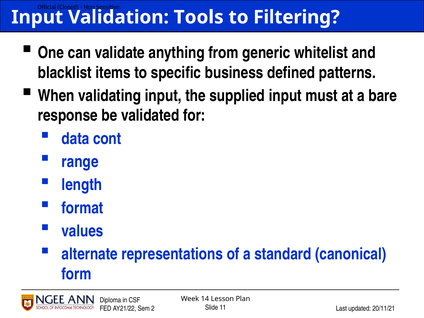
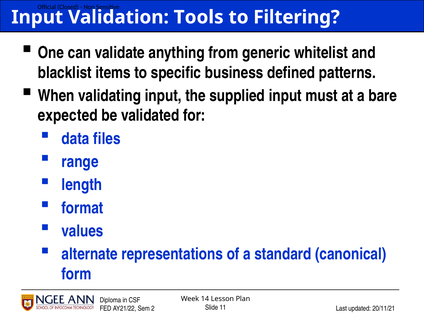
response: response -> expected (68, 116)
cont: cont -> files (107, 139)
